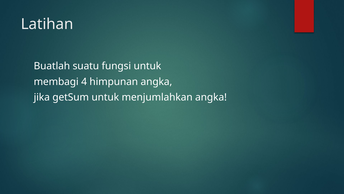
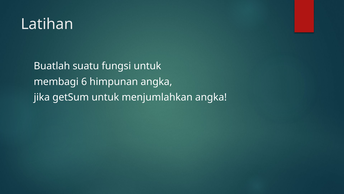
4: 4 -> 6 (84, 82)
